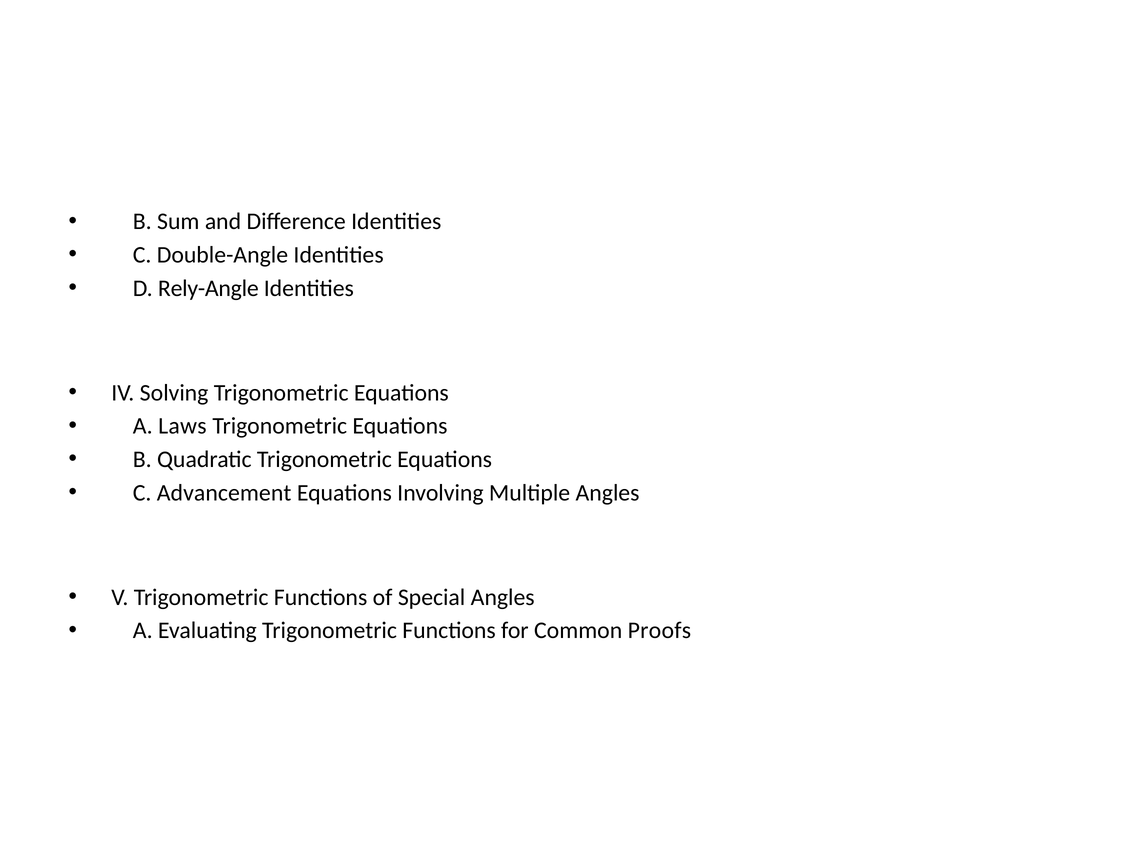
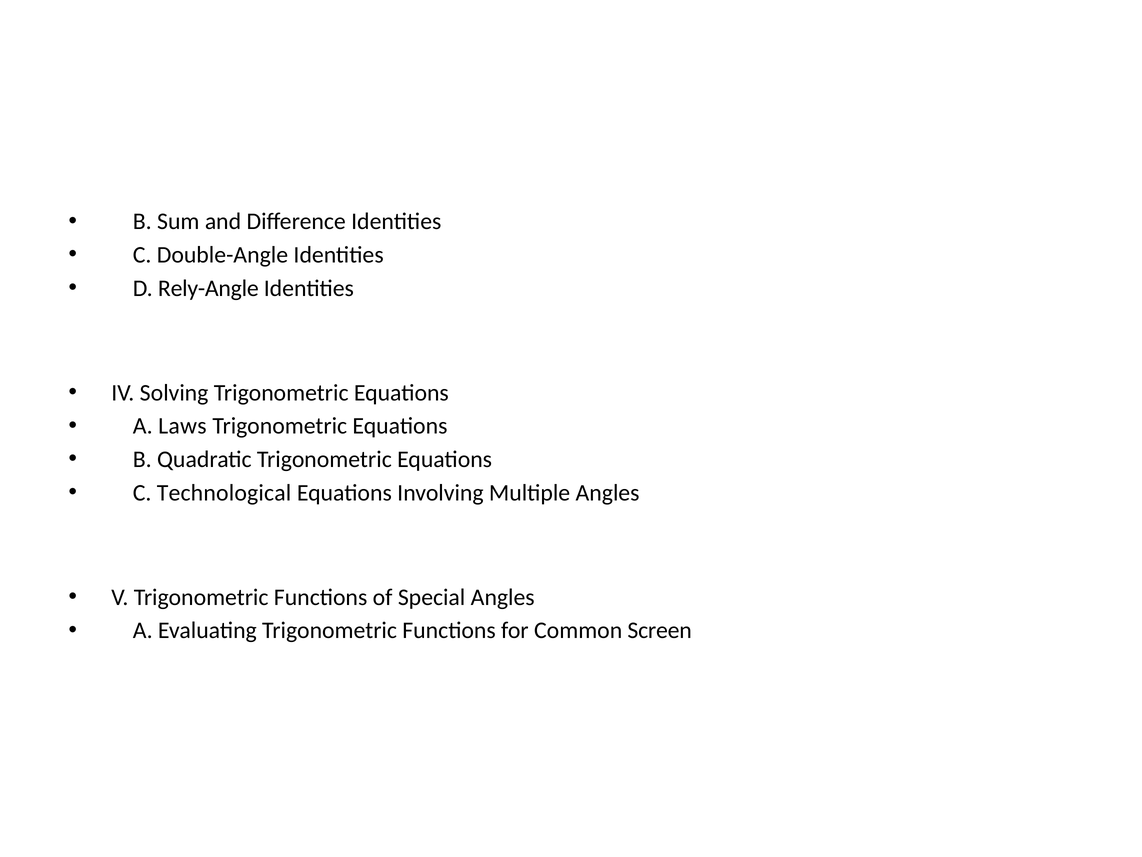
Advancement: Advancement -> Technological (224, 492)
Proofs: Proofs -> Screen (660, 630)
